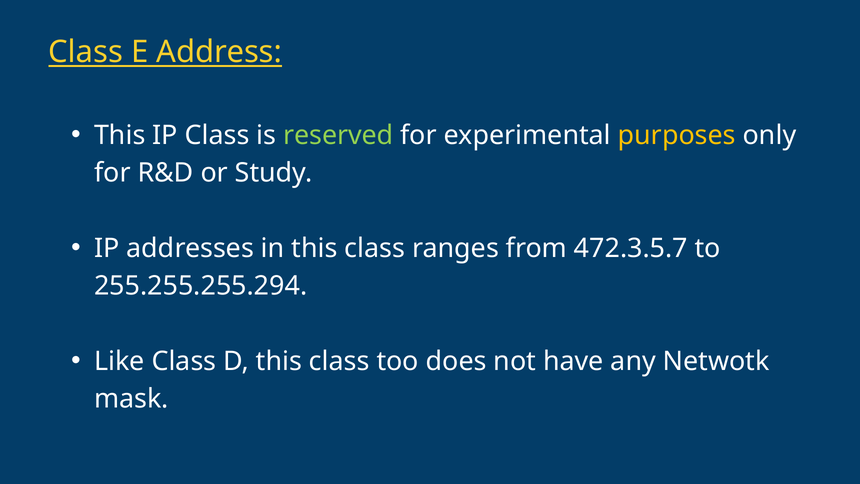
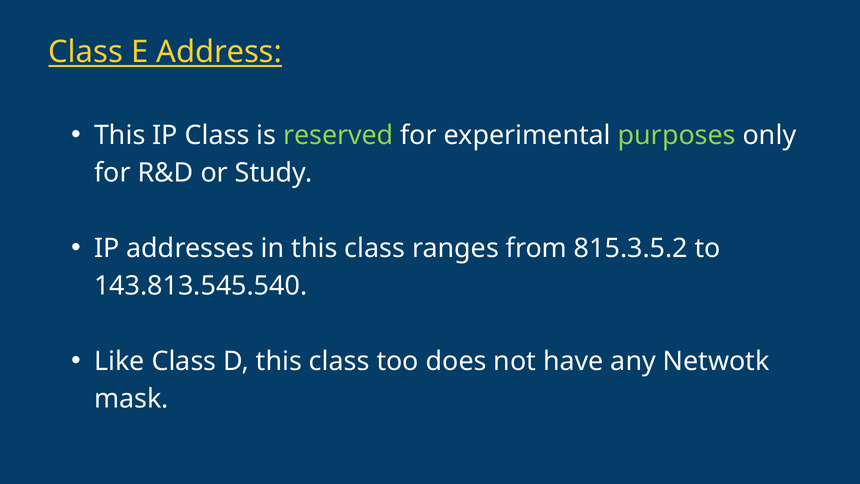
purposes colour: yellow -> light green (677, 135)
472.3.5.7: 472.3.5.7 -> 815.3.5.2 (631, 248)
255.255.255.294: 255.255.255.294 -> 143.813.545.540 (201, 286)
